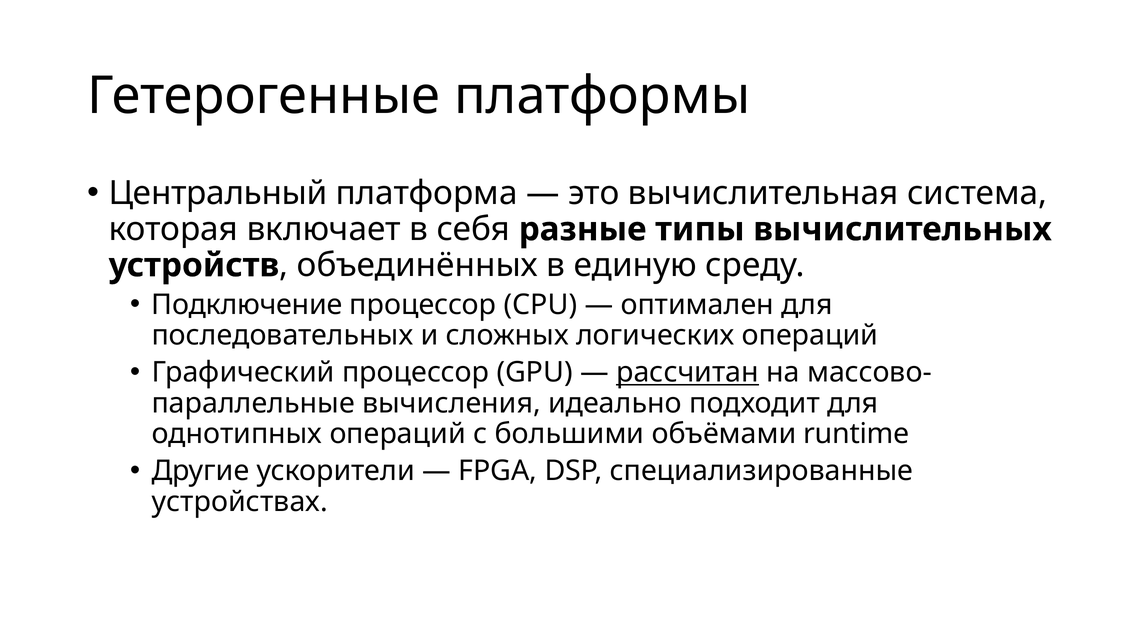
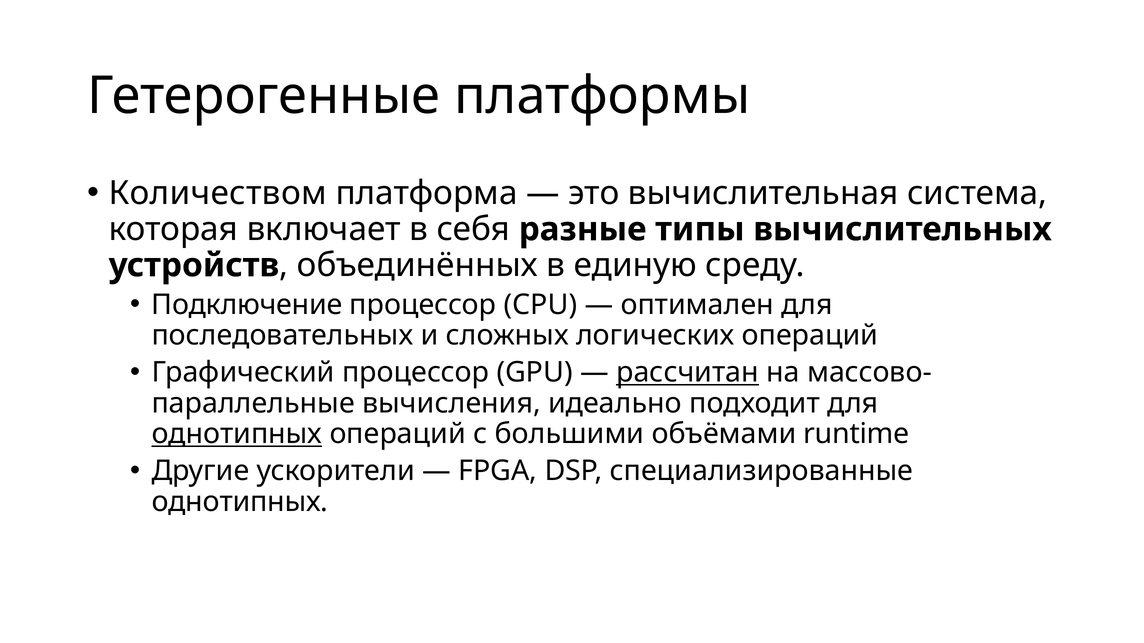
Центральный: Центральный -> Количеством (218, 193)
однотипных underline: none -> present (237, 434)
устройствах: устройствах -> однотипных (240, 502)
